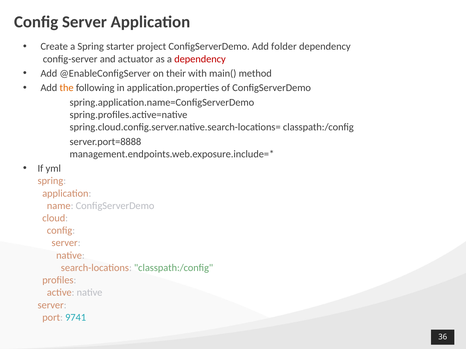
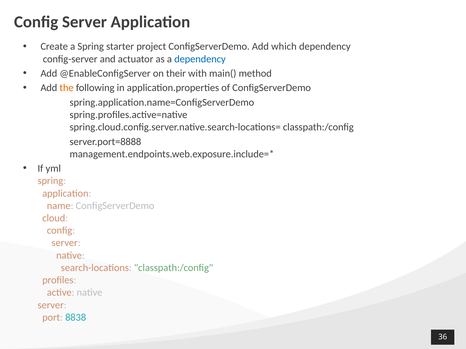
folder: folder -> which (284, 47)
dependency colour: red -> blue (200, 59)
9741: 9741 -> 8838 (76, 318)
